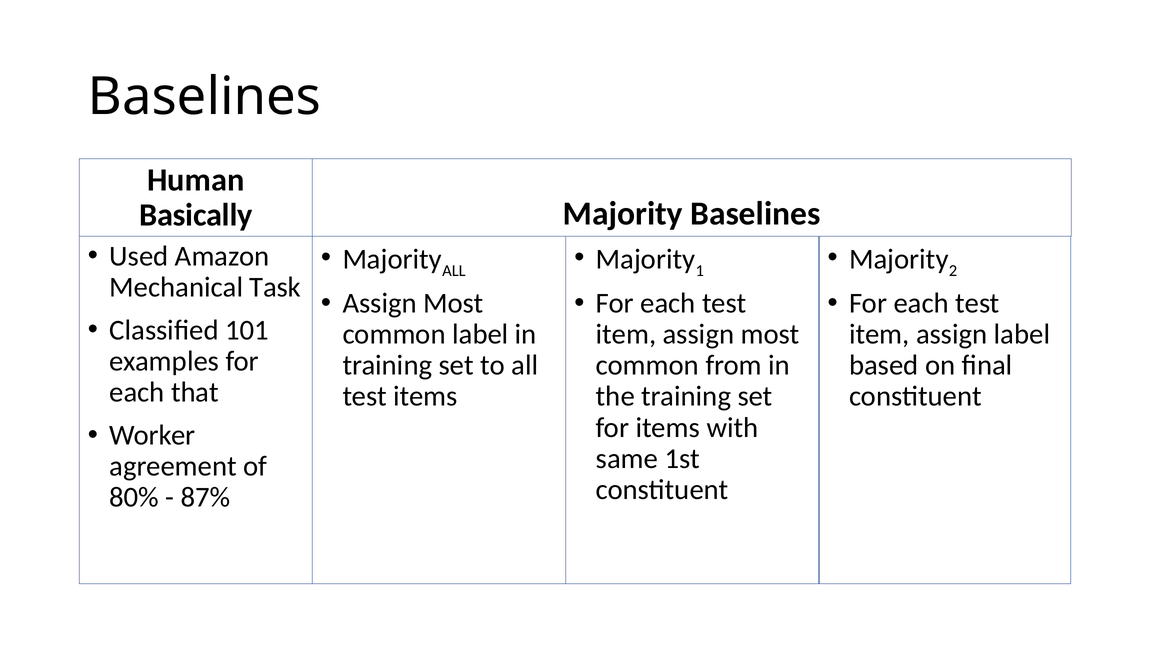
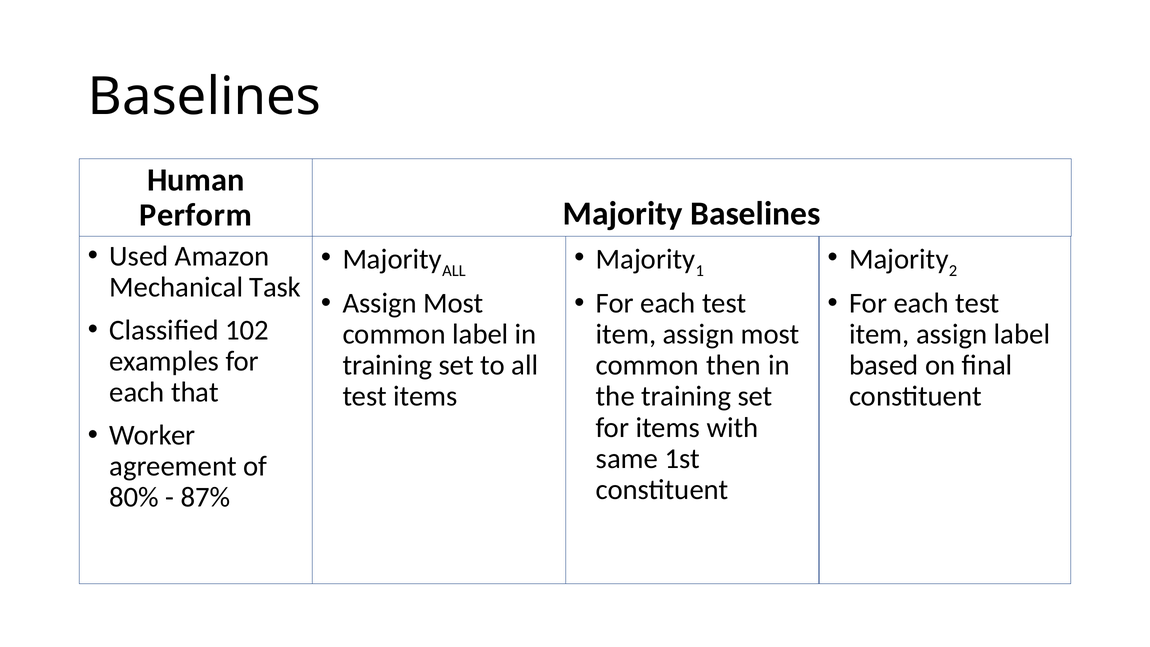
Basically: Basically -> Perform (196, 215)
101: 101 -> 102 (247, 330)
from: from -> then (734, 365)
